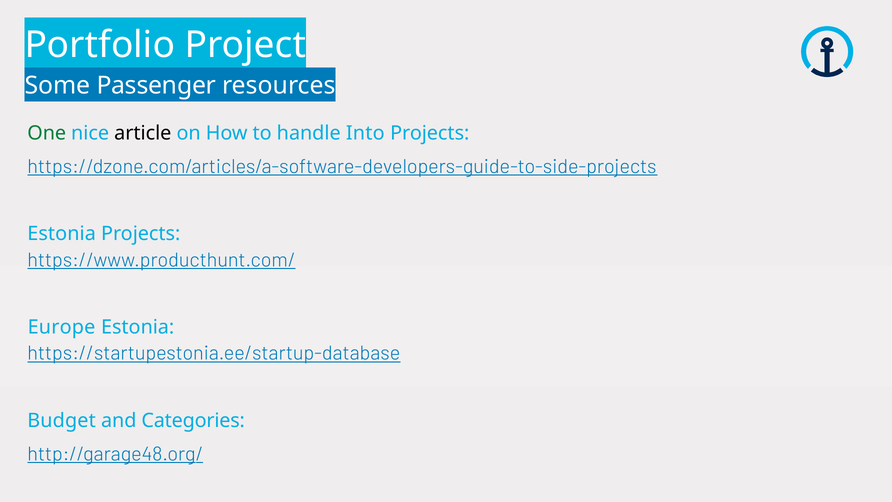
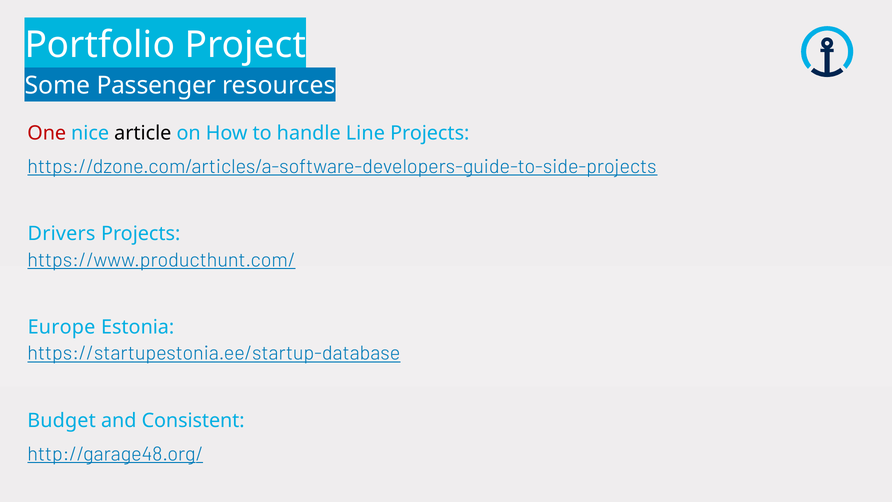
One colour: green -> red (47, 133)
Into: Into -> Line (365, 133)
Estonia: Estonia -> Drivers (62, 234)
Categories: Categories -> Consistent (193, 420)
